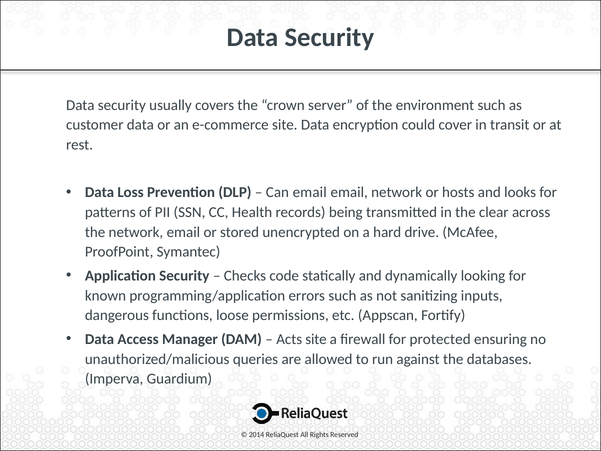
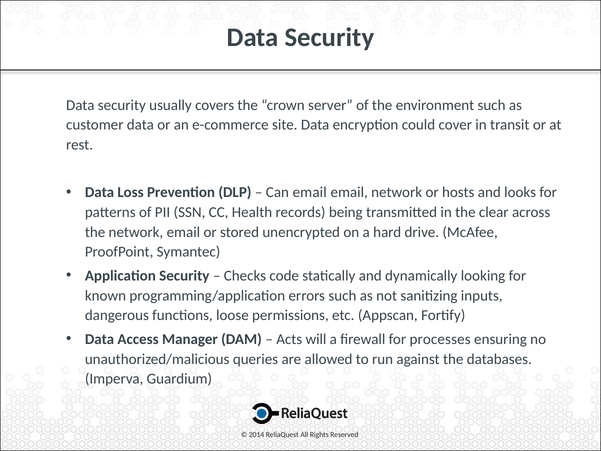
Acts site: site -> will (316, 339)
protected: protected -> processes (440, 339)
